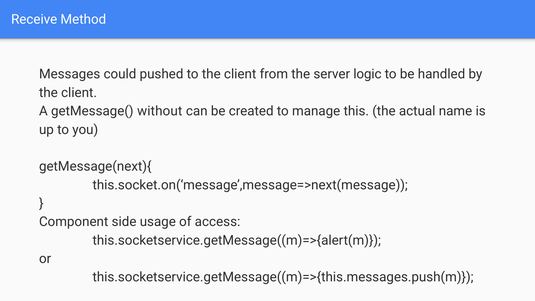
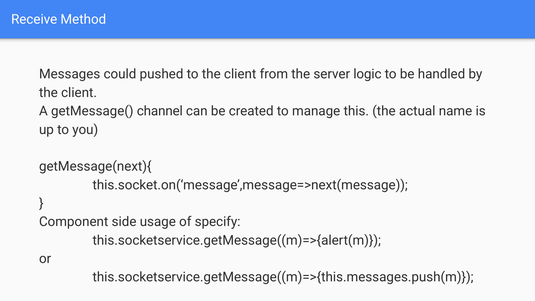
without: without -> channel (160, 111)
access: access -> specify (218, 222)
